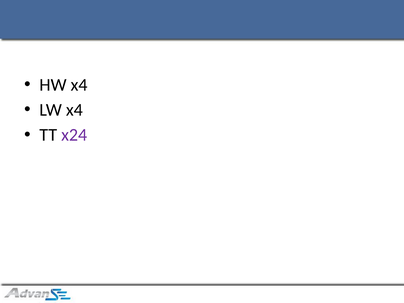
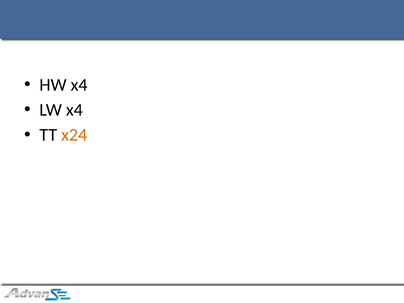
x24 colour: purple -> orange (74, 135)
